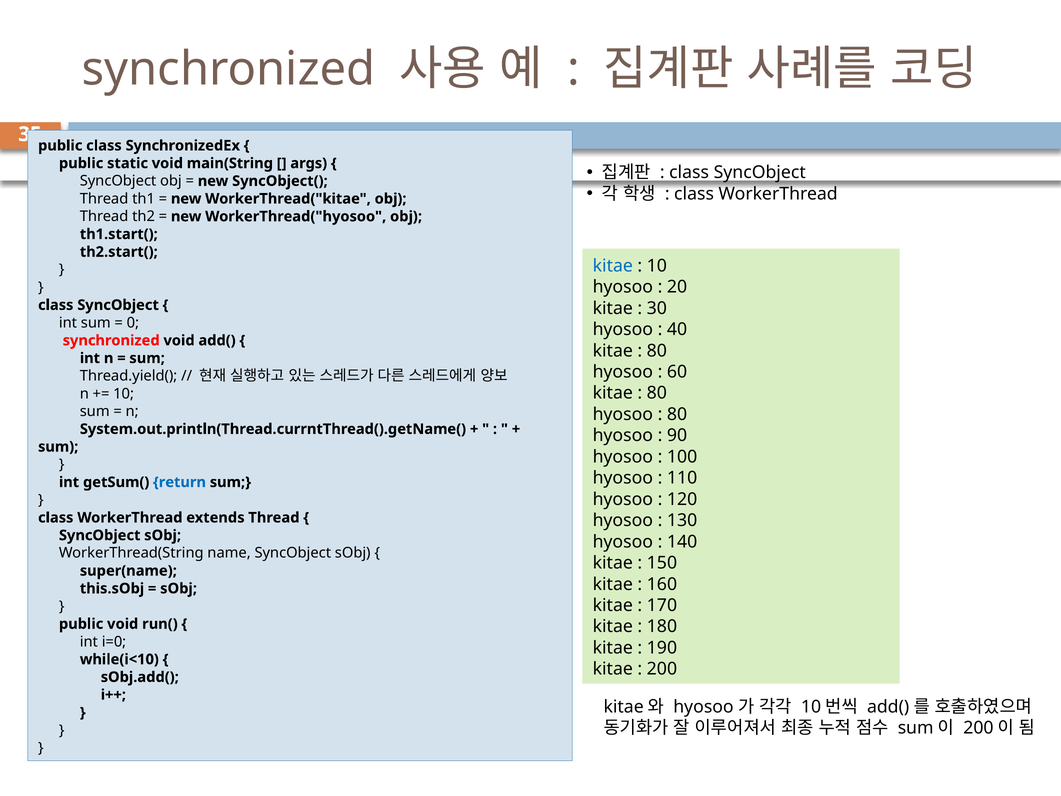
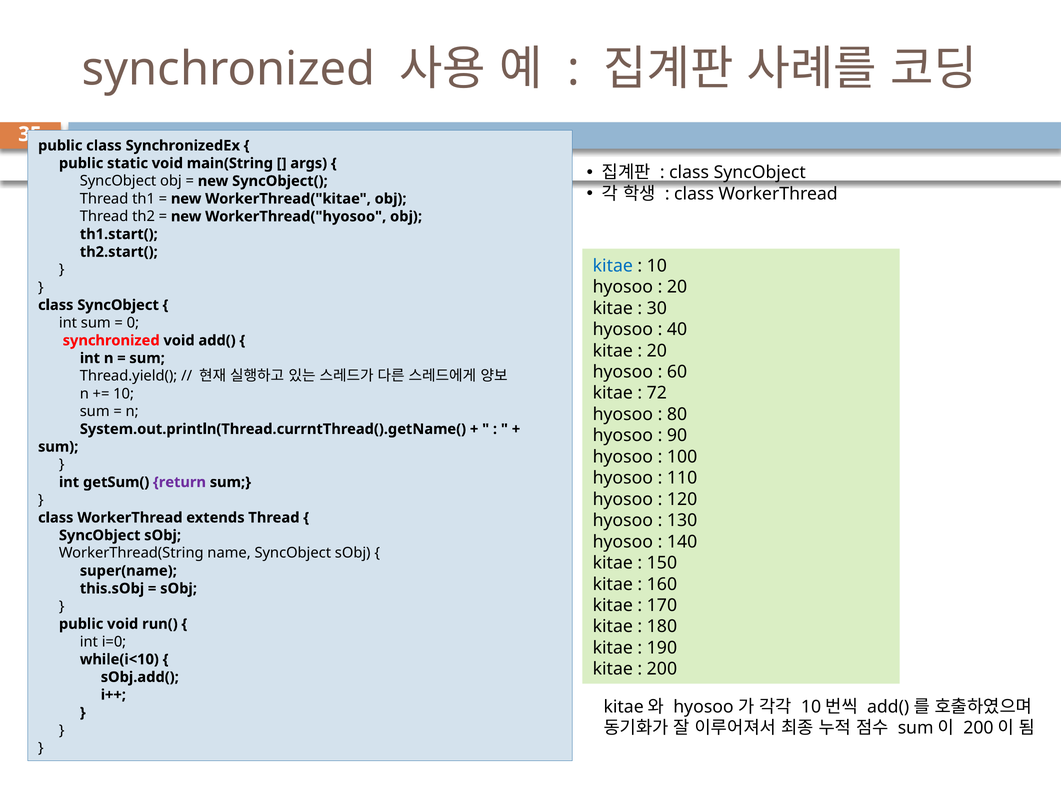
80: 80 -> 20 (657, 351)
80: 80 -> 72 (657, 393)
return colour: blue -> purple (180, 482)
